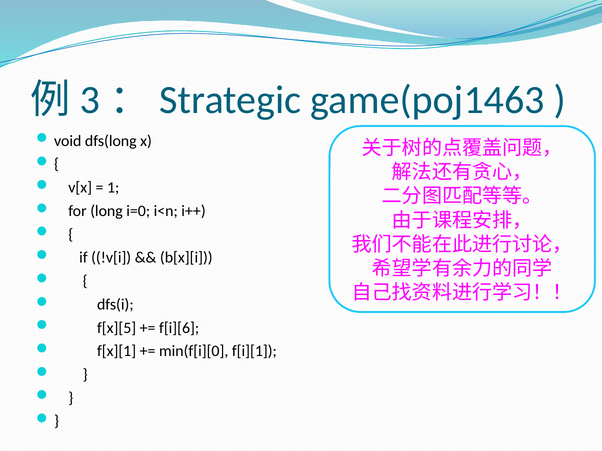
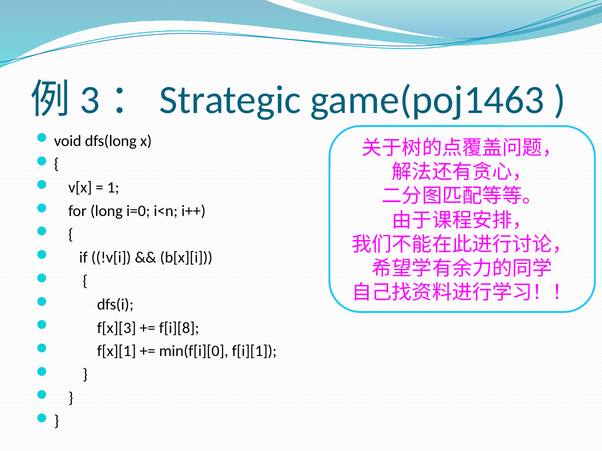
f[x][5: f[x][5 -> f[x][3 (117, 328)
f[i][6: f[i][6 -> f[i][8 (179, 328)
